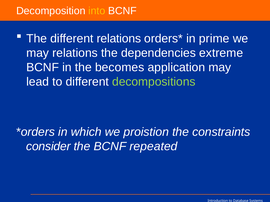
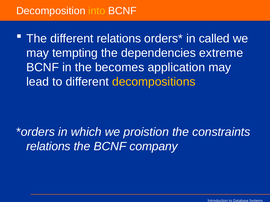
prime: prime -> called (214, 39)
may relations: relations -> tempting (75, 53)
decompositions colour: light green -> yellow (154, 82)
consider: consider -> relations (48, 147)
repeated: repeated -> company (154, 147)
